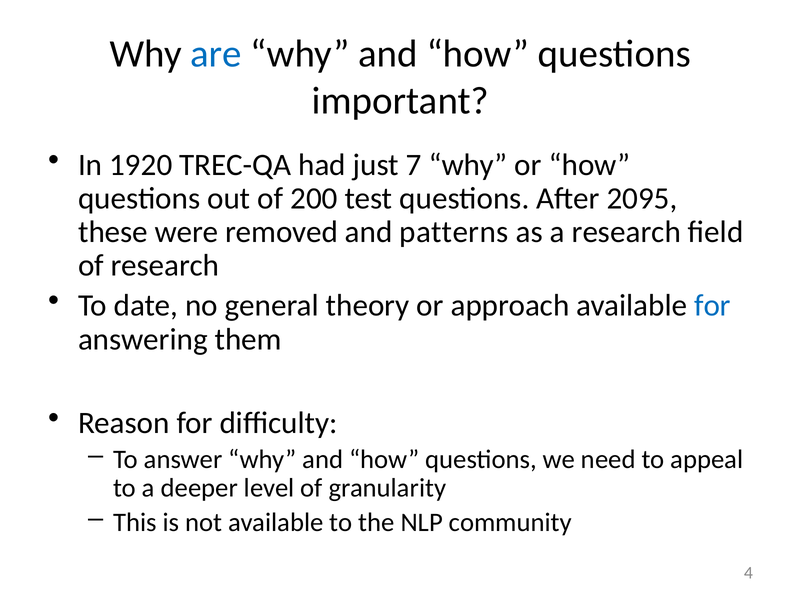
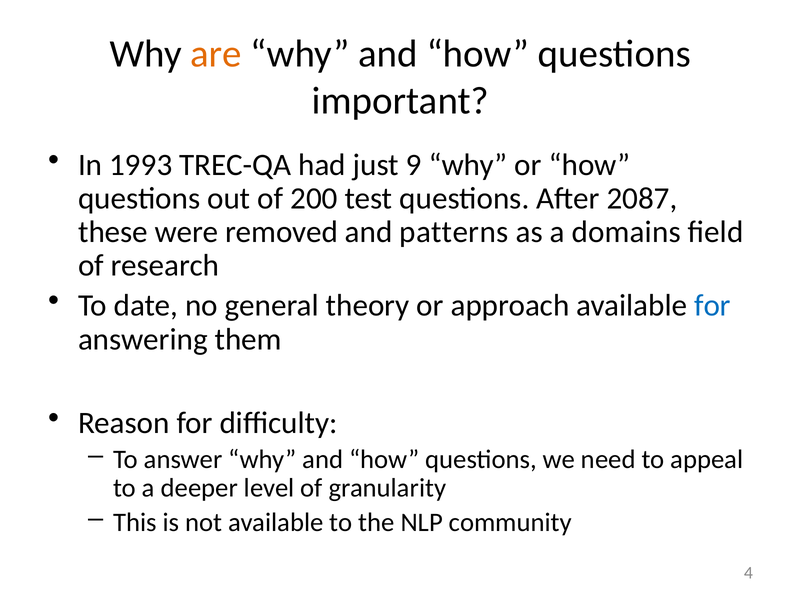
are colour: blue -> orange (216, 54)
1920: 1920 -> 1993 (141, 165)
7: 7 -> 9 (414, 165)
2095: 2095 -> 2087 (642, 199)
a research: research -> domains (626, 232)
